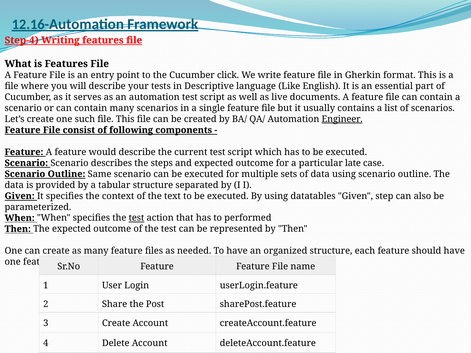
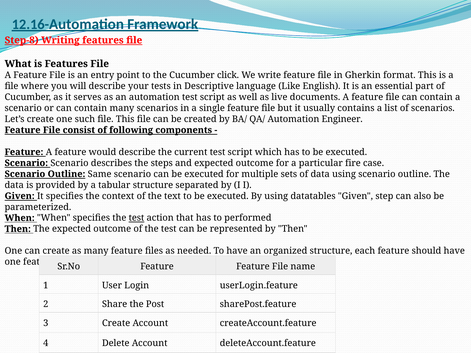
Step-4: Step-4 -> Step-8 (22, 40)
Engineer underline: present -> none (342, 119)
late: late -> fire (353, 163)
